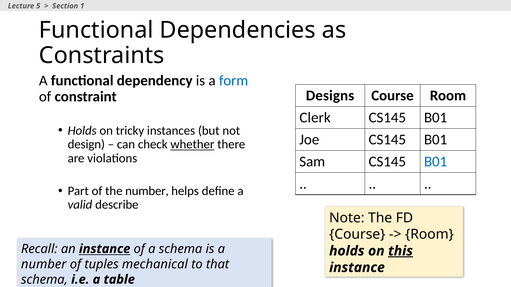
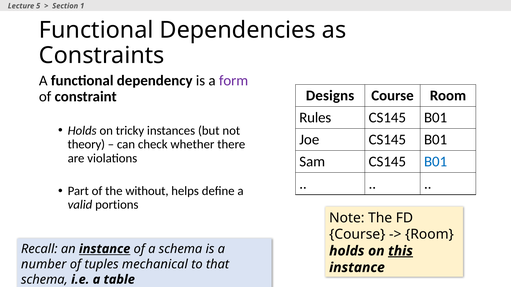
form colour: blue -> purple (234, 81)
Clerk: Clerk -> Rules (315, 118)
design: design -> theory (86, 145)
whether underline: present -> none (192, 145)
the number: number -> without (147, 191)
describe: describe -> portions (117, 205)
